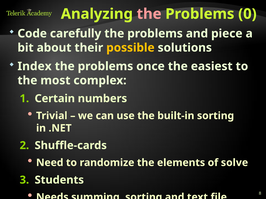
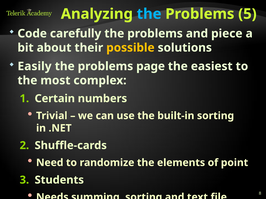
the colour: pink -> light blue (149, 14)
0: 0 -> 5 (247, 14)
Index: Index -> Easily (35, 66)
once: once -> page (151, 66)
solve: solve -> point (235, 163)
